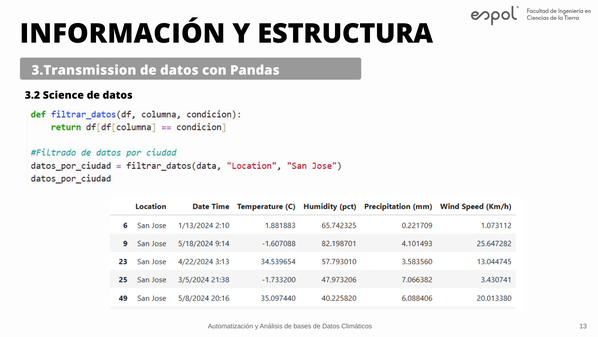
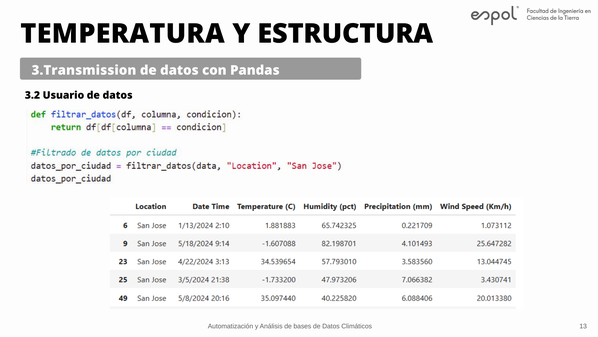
INFORMACIÓN: INFORMACIÓN -> TEMPERATURA (123, 34)
Science: Science -> Usuario (63, 95)
